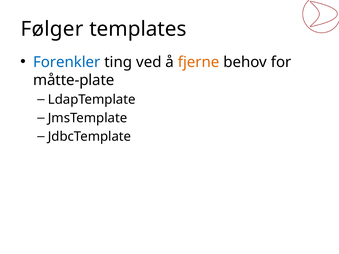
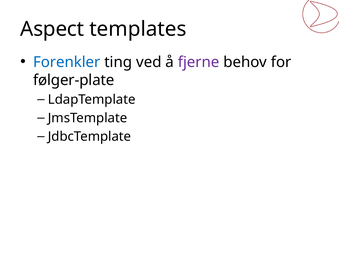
Følger: Følger -> Aspect (52, 29)
fjerne colour: orange -> purple (199, 62)
måtte-plate: måtte-plate -> følger-plate (74, 80)
